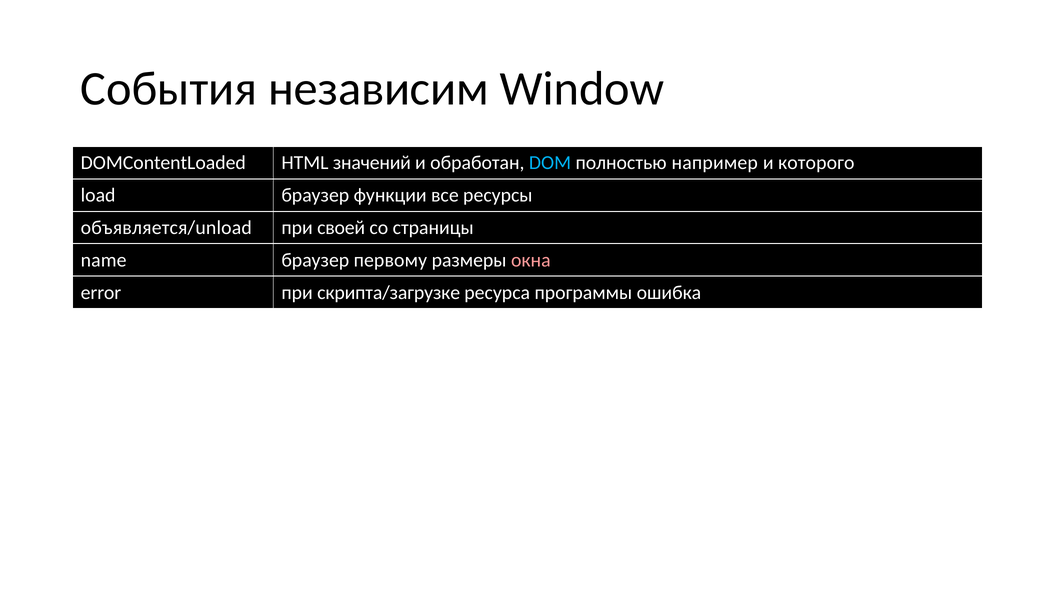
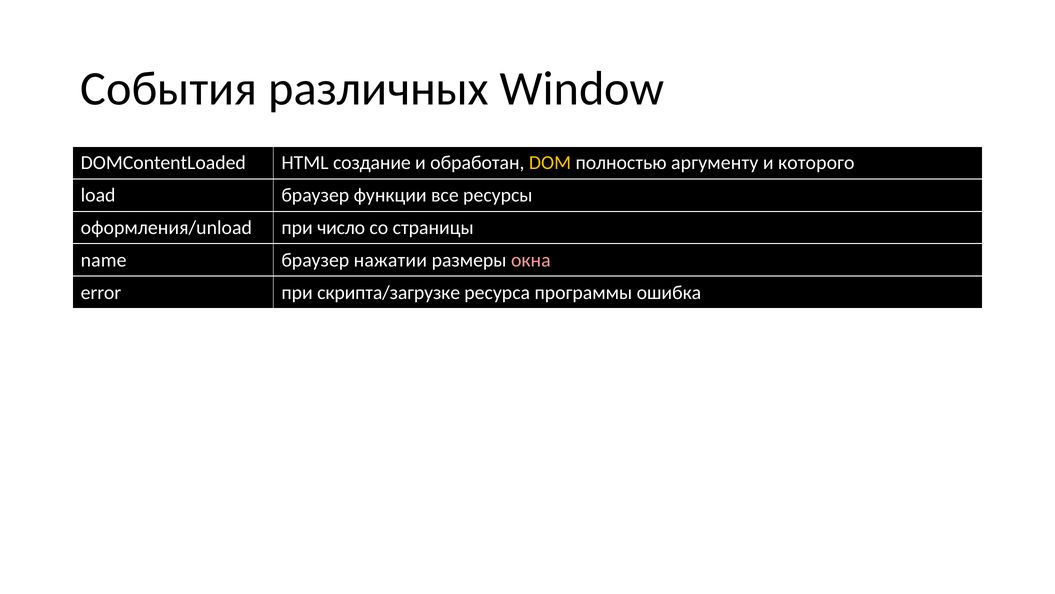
независим: независим -> различных (379, 89)
значений: значений -> создание (372, 163)
DOM colour: light blue -> yellow (550, 163)
например: например -> аргументу (715, 163)
объявляется/unload: объявляется/unload -> оформления/unload (166, 228)
своей: своей -> число (341, 228)
первому: первому -> нажатии (390, 260)
